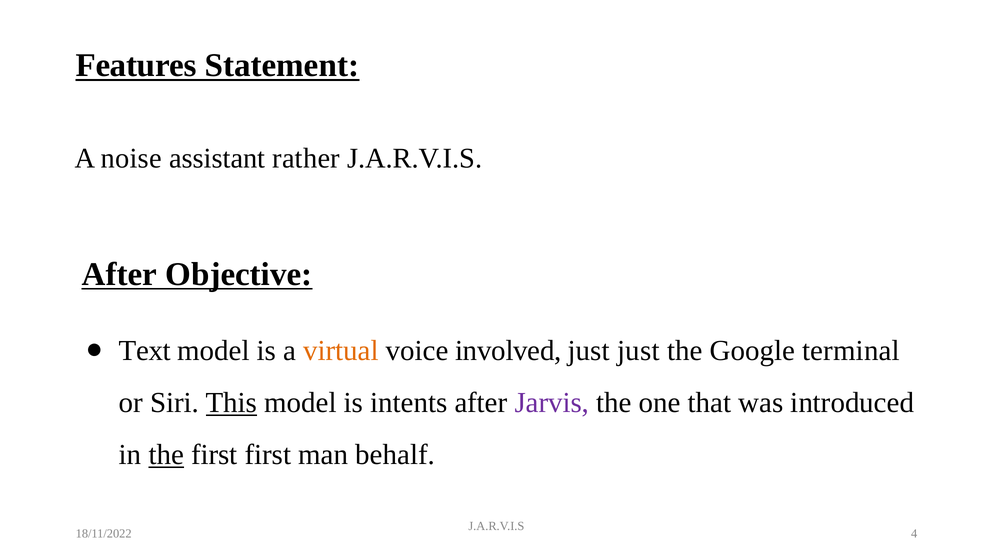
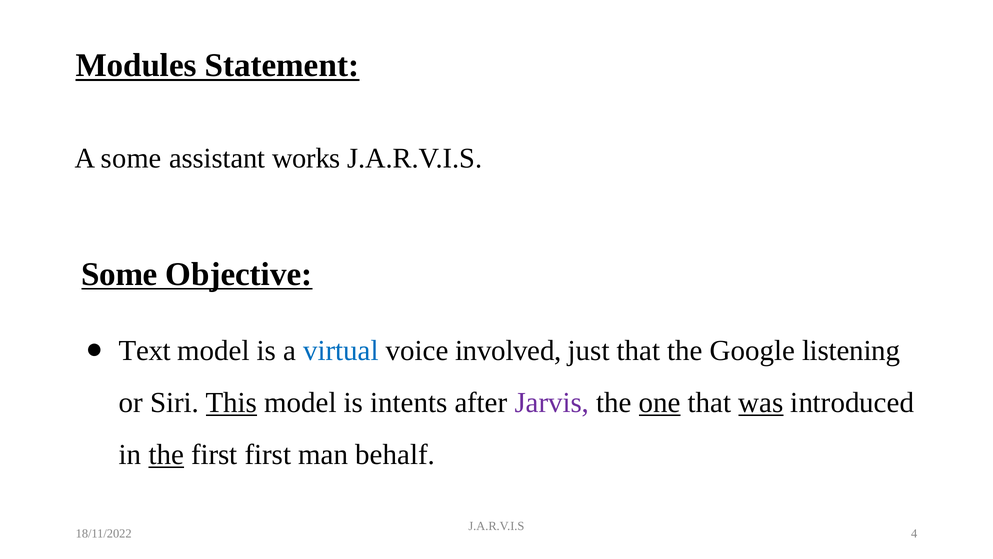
Features: Features -> Modules (136, 65)
A noise: noise -> some (131, 158)
rather: rather -> works (306, 158)
After: After -> Some (119, 274)
virtual colour: orange -> blue (341, 350)
just just: just -> that (639, 350)
terminal: terminal -> listening (851, 350)
one underline: none -> present (660, 402)
was underline: none -> present (761, 402)
